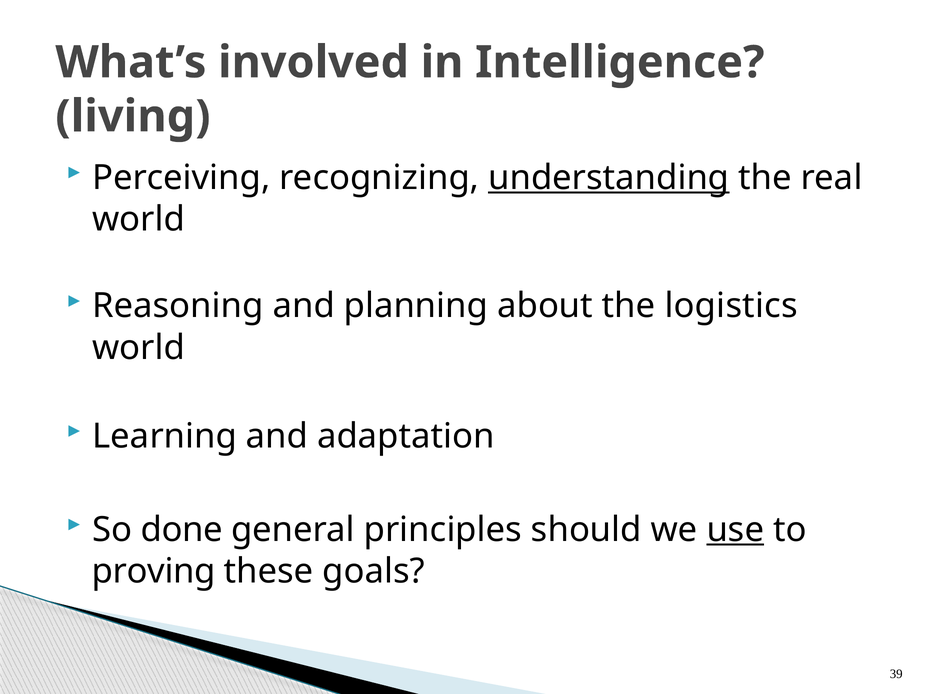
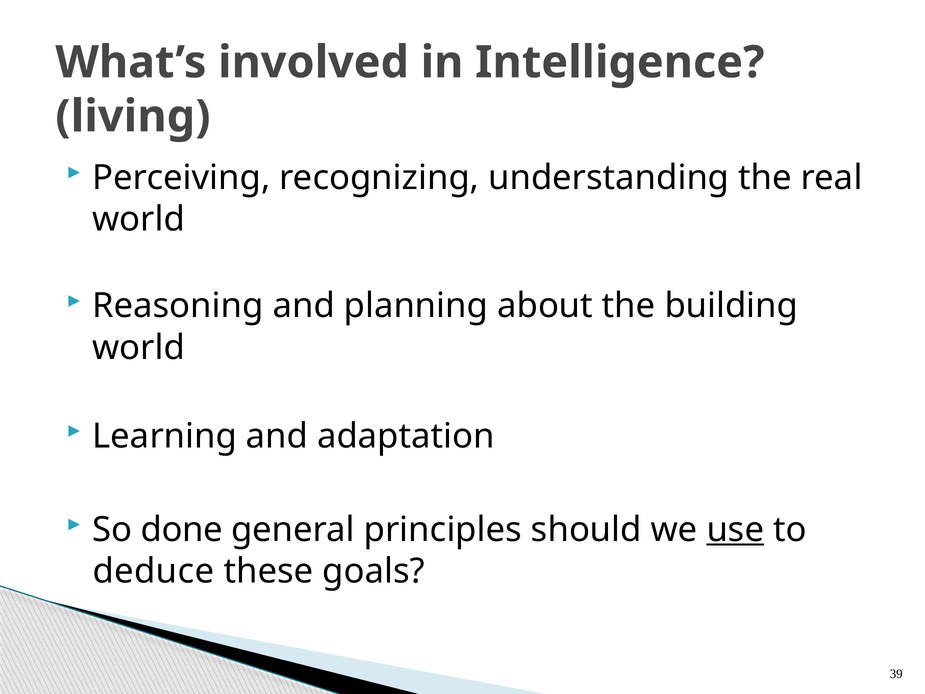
understanding underline: present -> none (609, 178)
logistics: logistics -> building (731, 306)
proving: proving -> deduce (153, 571)
